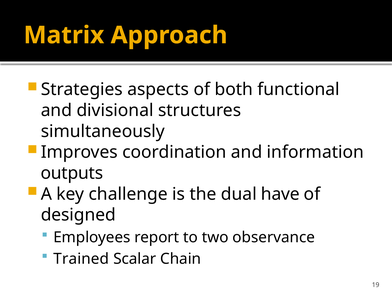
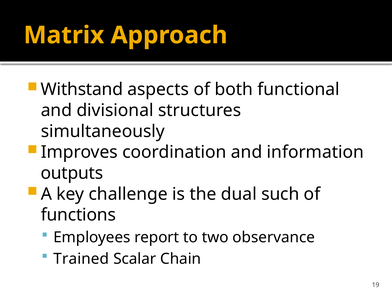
Strategies: Strategies -> Withstand (82, 89)
have: have -> such (280, 194)
designed: designed -> functions (78, 215)
